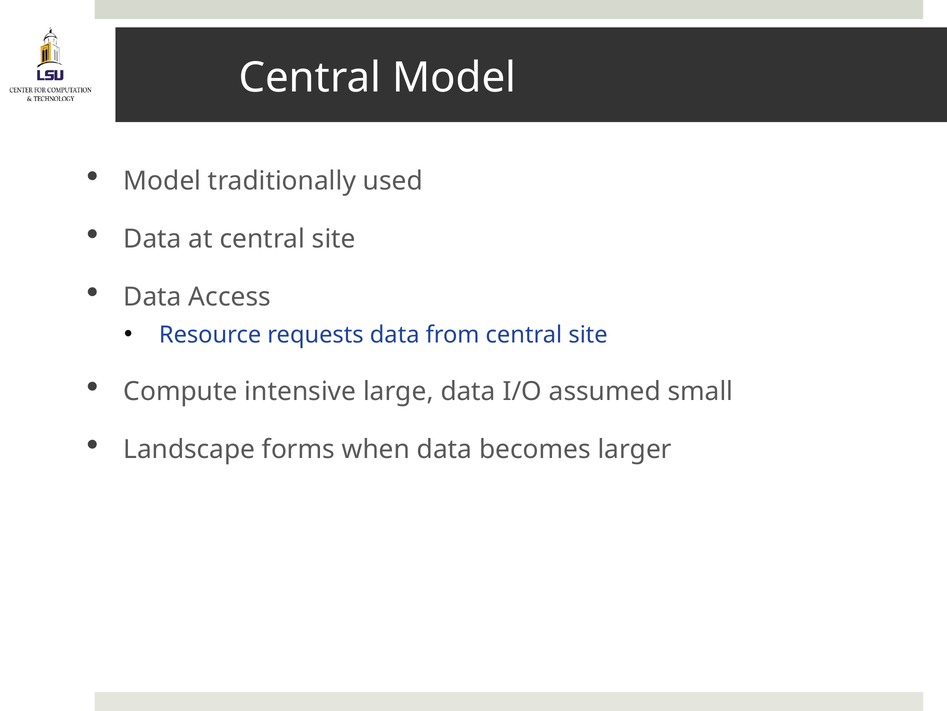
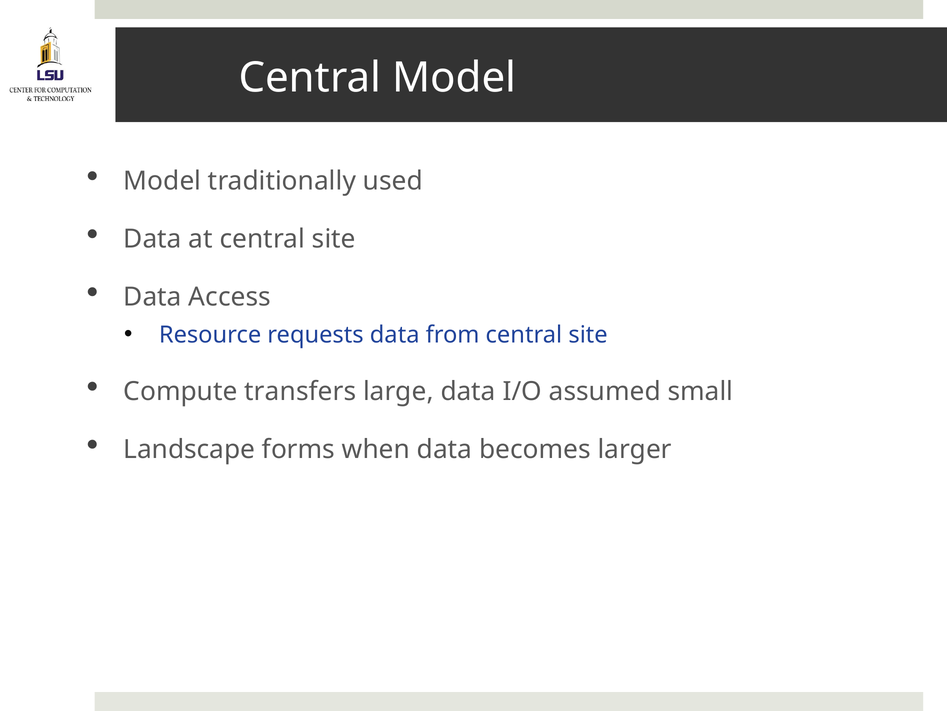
intensive: intensive -> transfers (300, 391)
